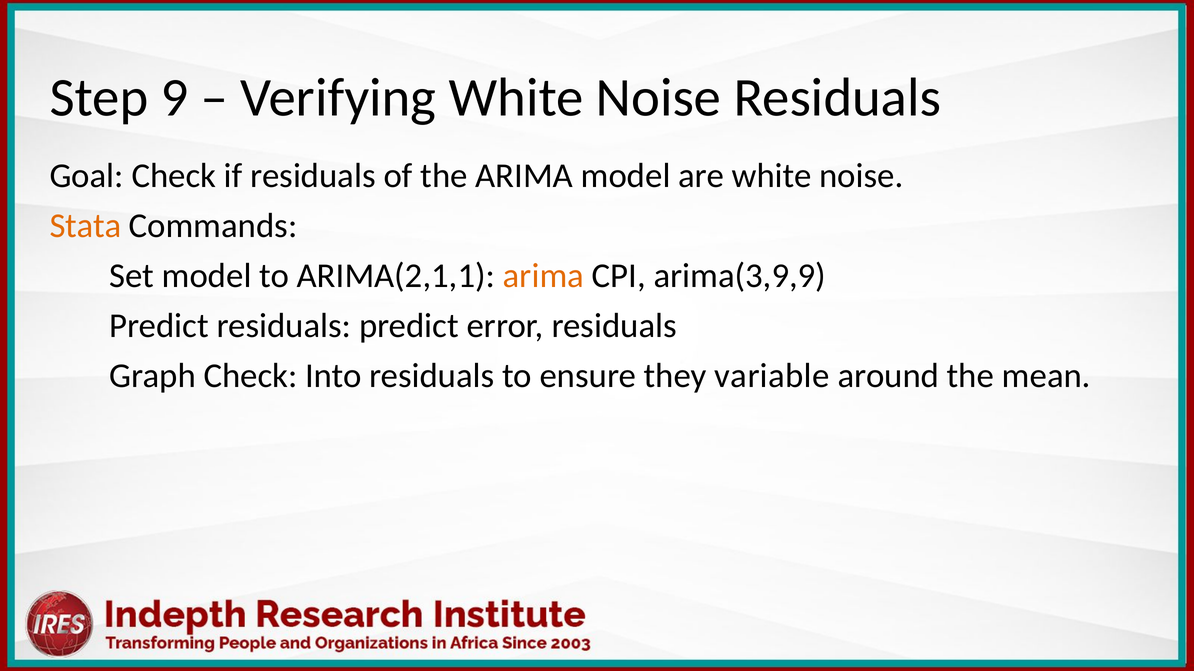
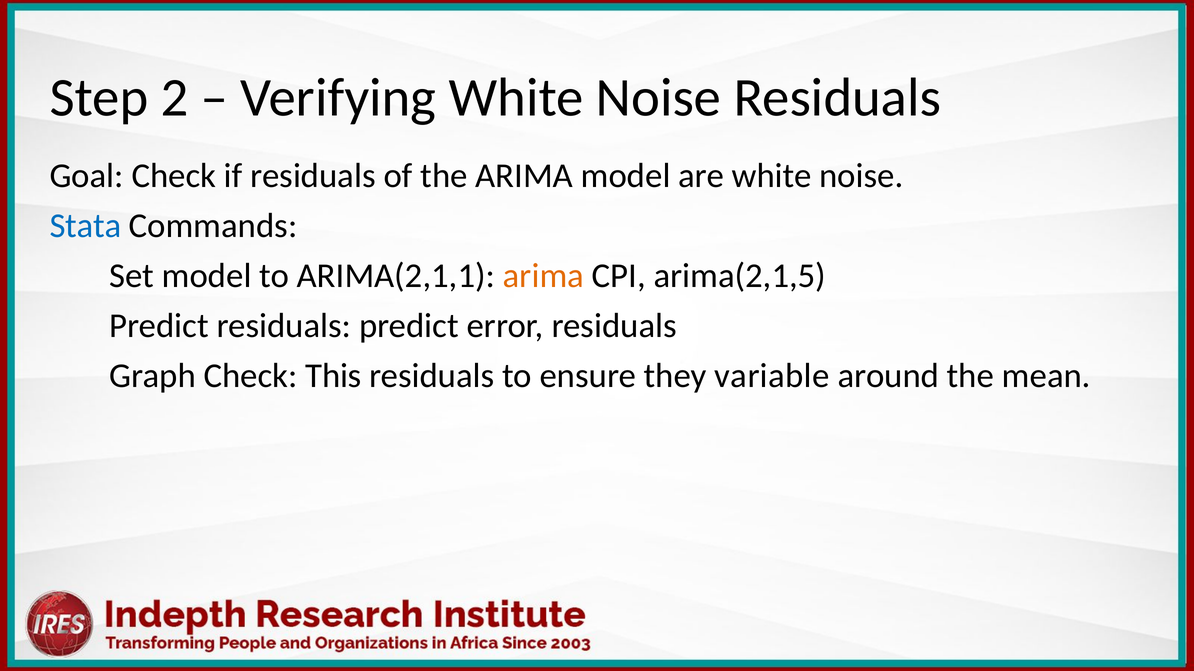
9: 9 -> 2 (175, 98)
Stata colour: orange -> blue (85, 226)
arima(3,9,9: arima(3,9,9 -> arima(2,1,5 (740, 276)
Into: Into -> This (333, 376)
